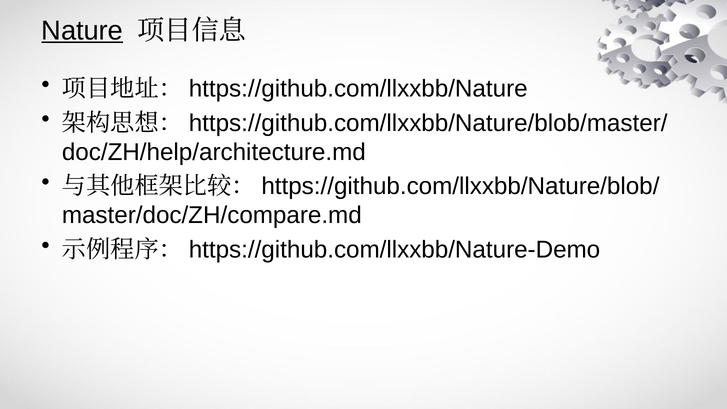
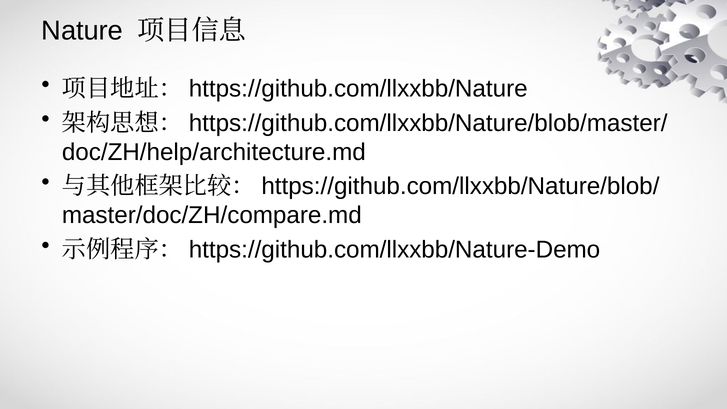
Nature underline: present -> none (82, 31)
